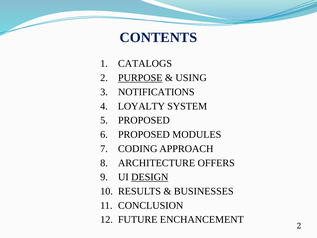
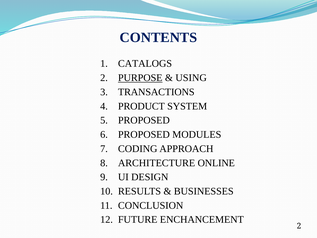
NOTIFICATIONS: NOTIFICATIONS -> TRANSACTIONS (156, 92)
LOYALTY: LOYALTY -> PRODUCT (141, 106)
OFFERS: OFFERS -> ONLINE (216, 163)
DESIGN underline: present -> none (150, 177)
